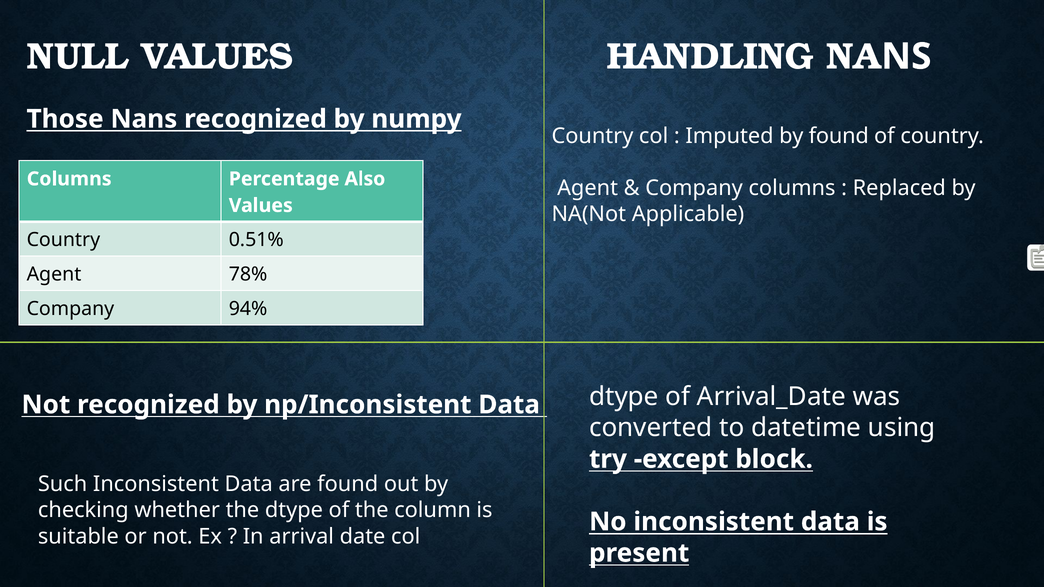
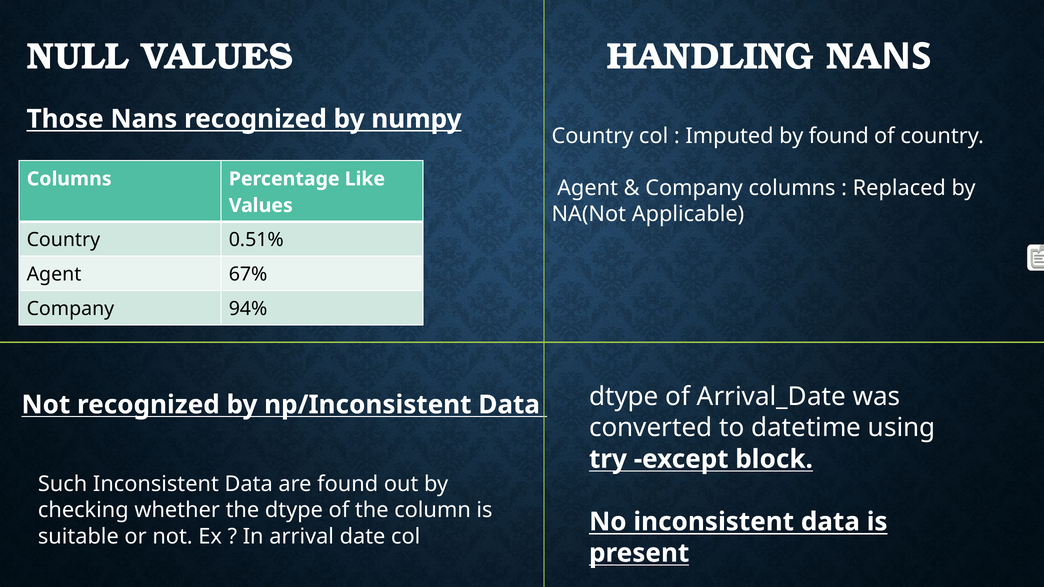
Also: Also -> Like (365, 179)
78%: 78% -> 67% (248, 275)
